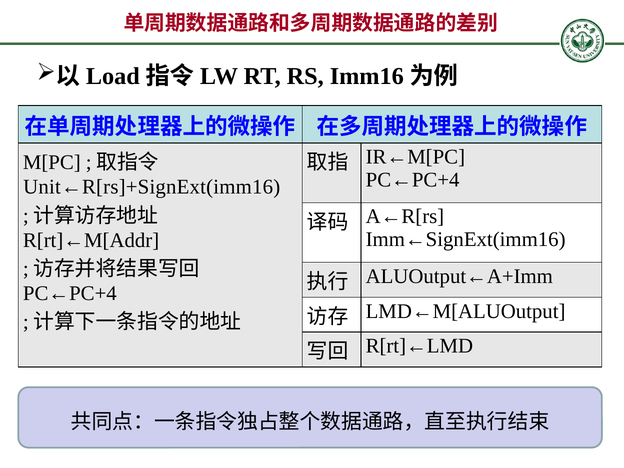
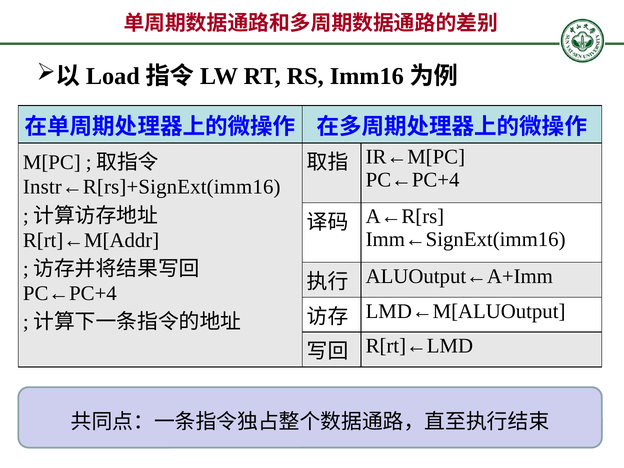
Unit←R[rs]+SignExt(imm16: Unit←R[rs]+SignExt(imm16 -> Instr←R[rs]+SignExt(imm16 (152, 187)
